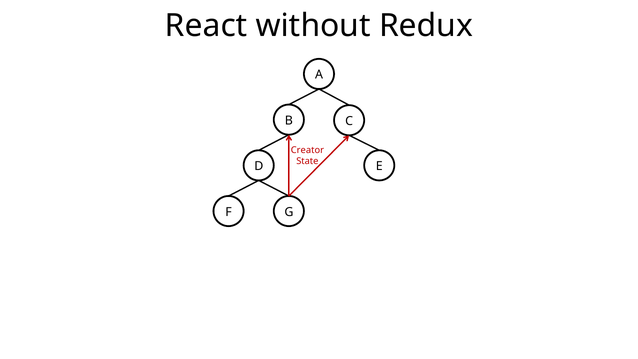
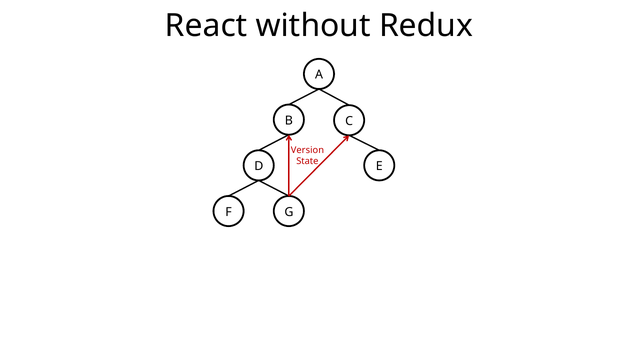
Creator: Creator -> Version (307, 150)
